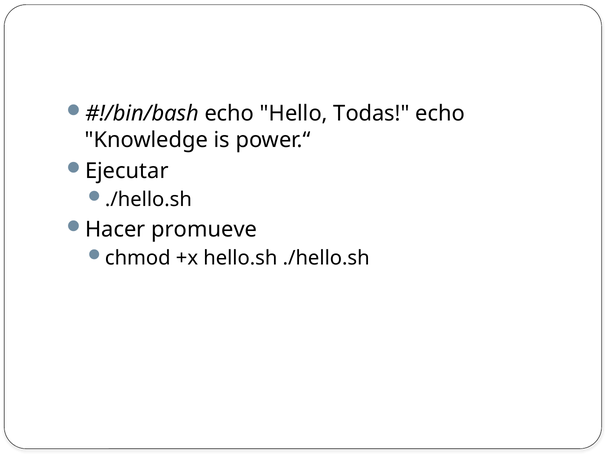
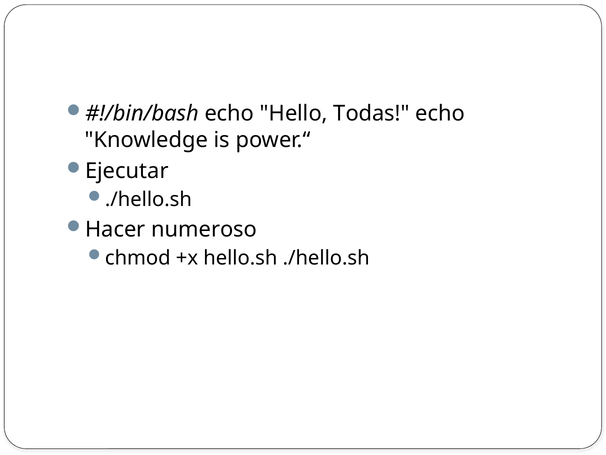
promueve: promueve -> numeroso (204, 229)
